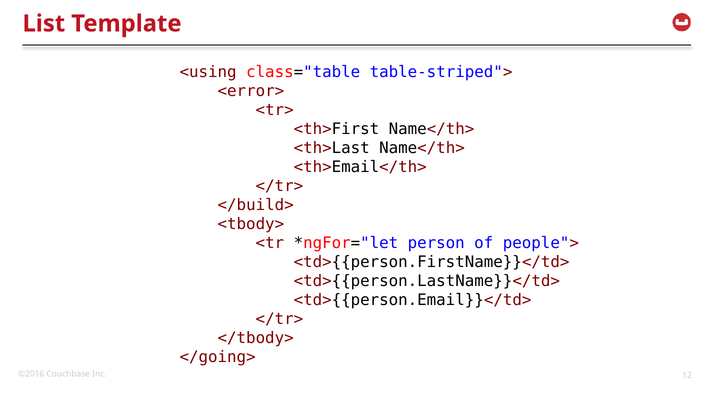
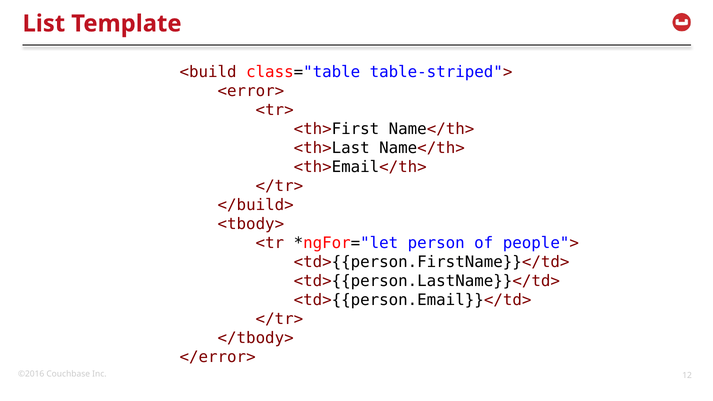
<using: <using -> <build (208, 72)
</going>: </going> -> </error> (218, 357)
